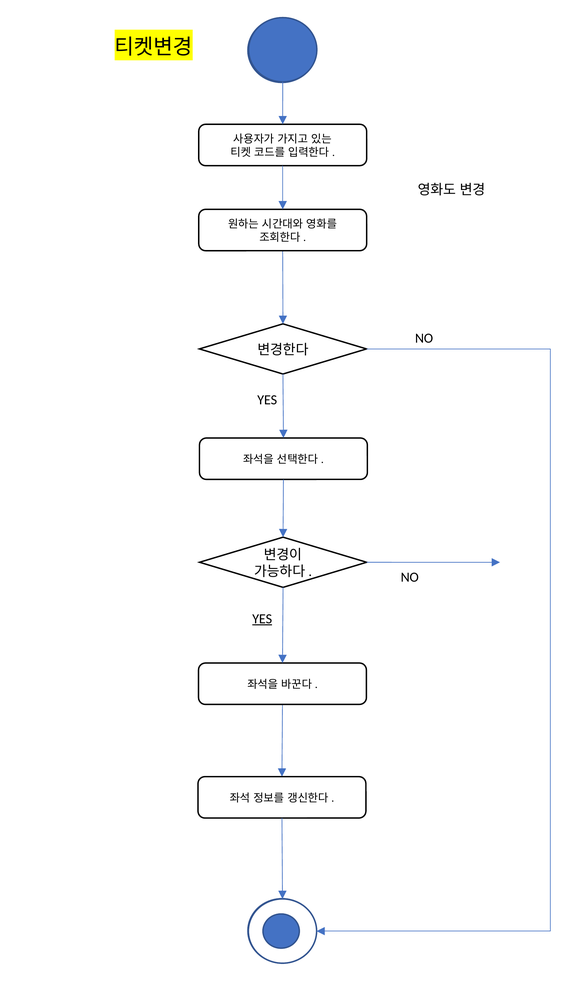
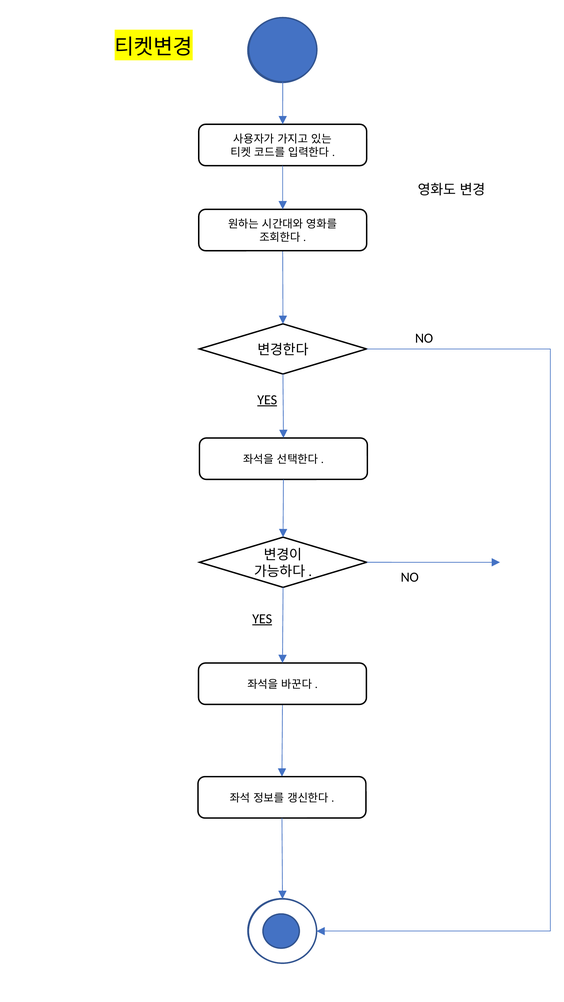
YES underline: none -> present (267, 400)
